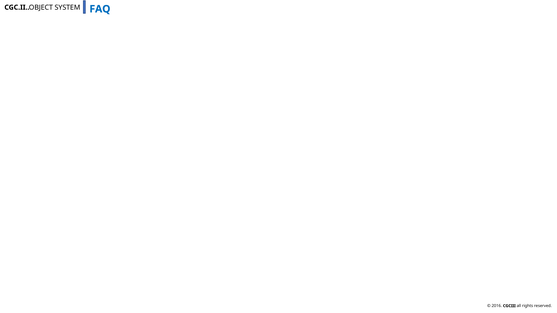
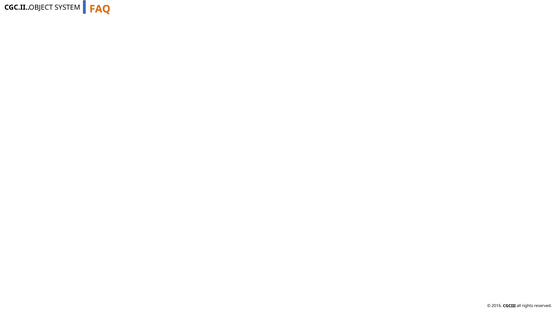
FAQ colour: blue -> orange (100, 9)
